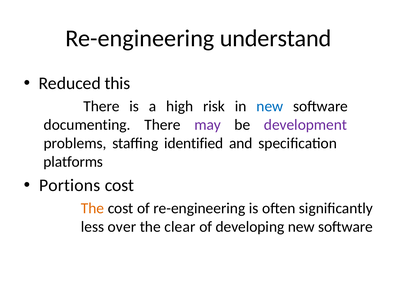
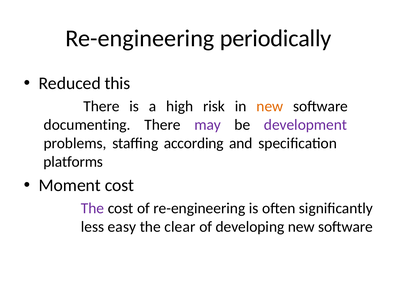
understand: understand -> periodically (276, 38)
new colour: blue -> orange (270, 106)
identified: identified -> according (194, 143)
Portions: Portions -> Moment (70, 185)
The colour: orange -> purple (93, 208)
over: over -> easy (122, 227)
